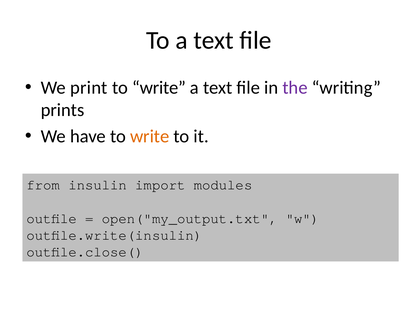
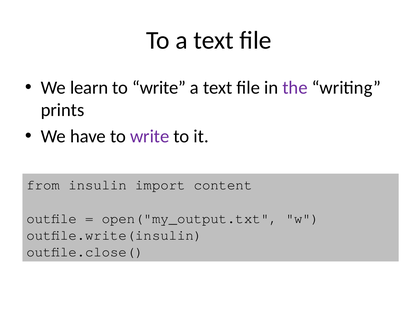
print: print -> learn (89, 88)
write colour: orange -> purple (150, 136)
modules: modules -> content (223, 185)
